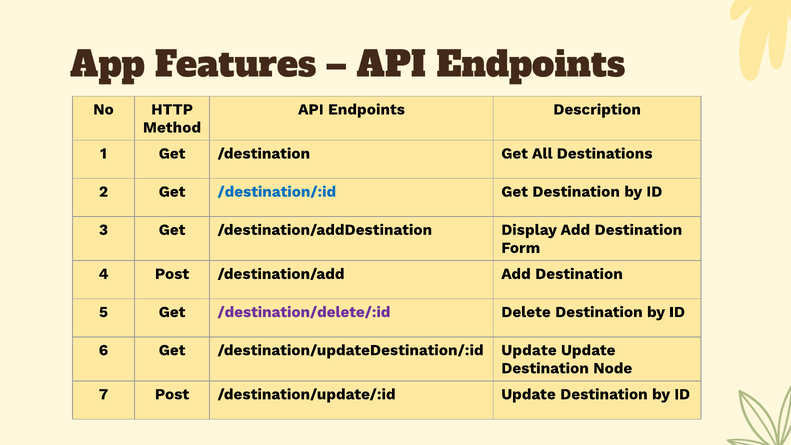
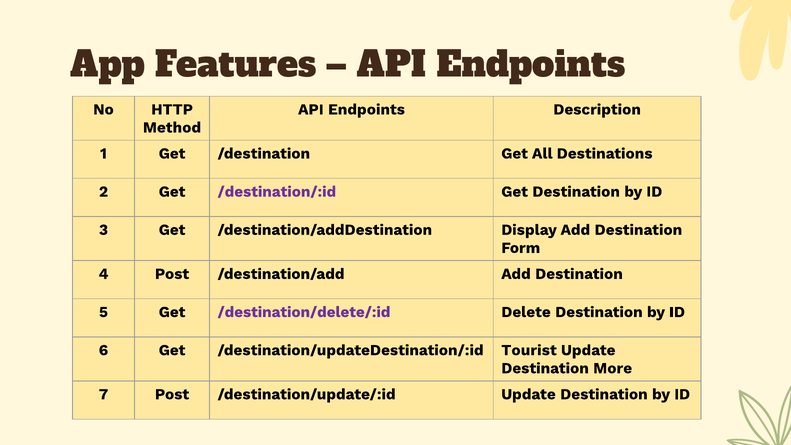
/destination/:id colour: blue -> purple (277, 192)
/destination/updateDestination/:id Update: Update -> Tourist (529, 350)
Node: Node -> More (613, 368)
